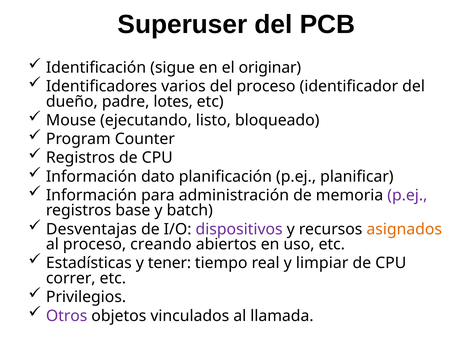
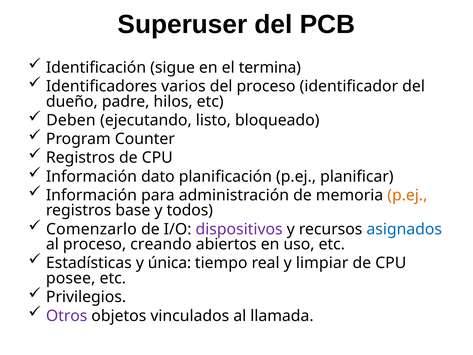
originar: originar -> termina (270, 67)
lotes: lotes -> hilos (173, 101)
Mouse: Mouse -> Deben (71, 120)
p.ej colour: purple -> orange (407, 195)
batch: batch -> todos (190, 210)
Desventajas: Desventajas -> Comenzarlo (91, 229)
asignados colour: orange -> blue (404, 229)
tener: tener -> única (169, 263)
correr: correr -> posee (71, 278)
